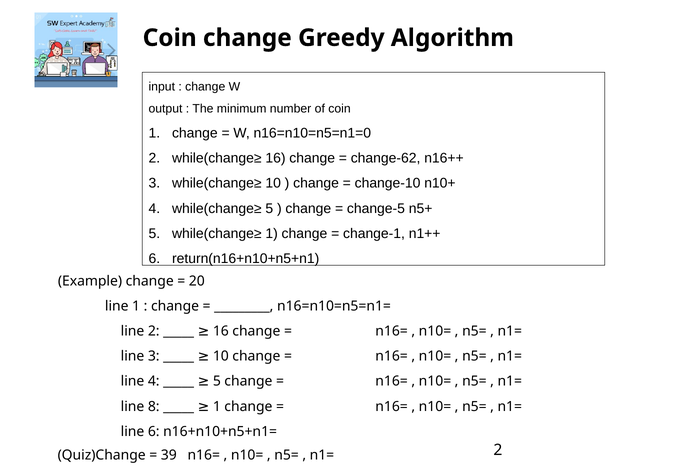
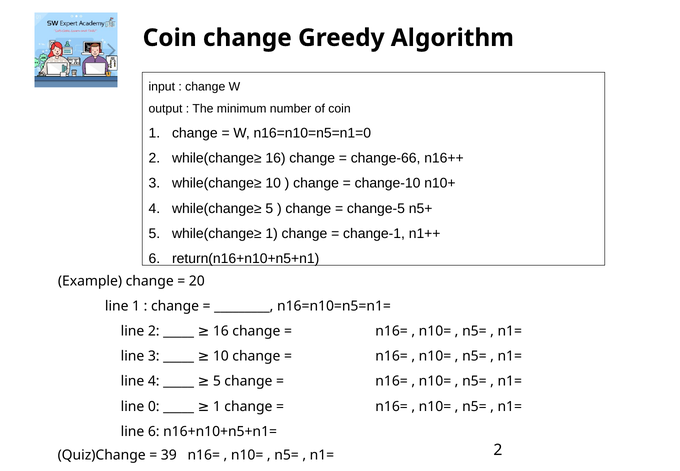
change-62: change-62 -> change-66 (386, 158)
8: 8 -> 0 (154, 406)
